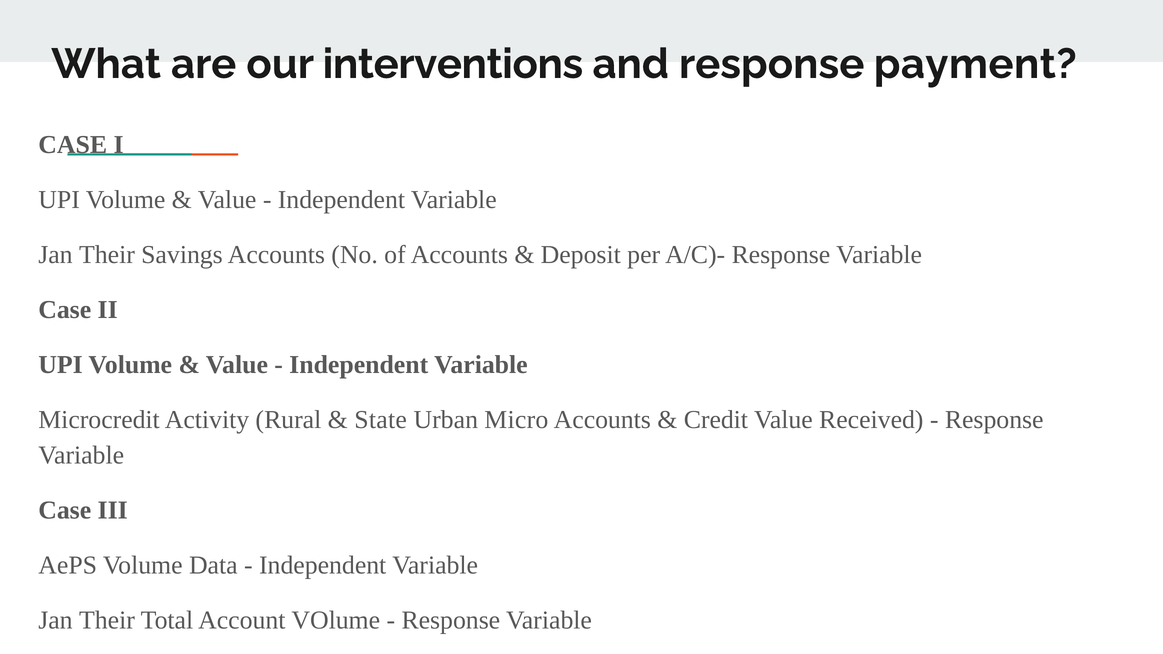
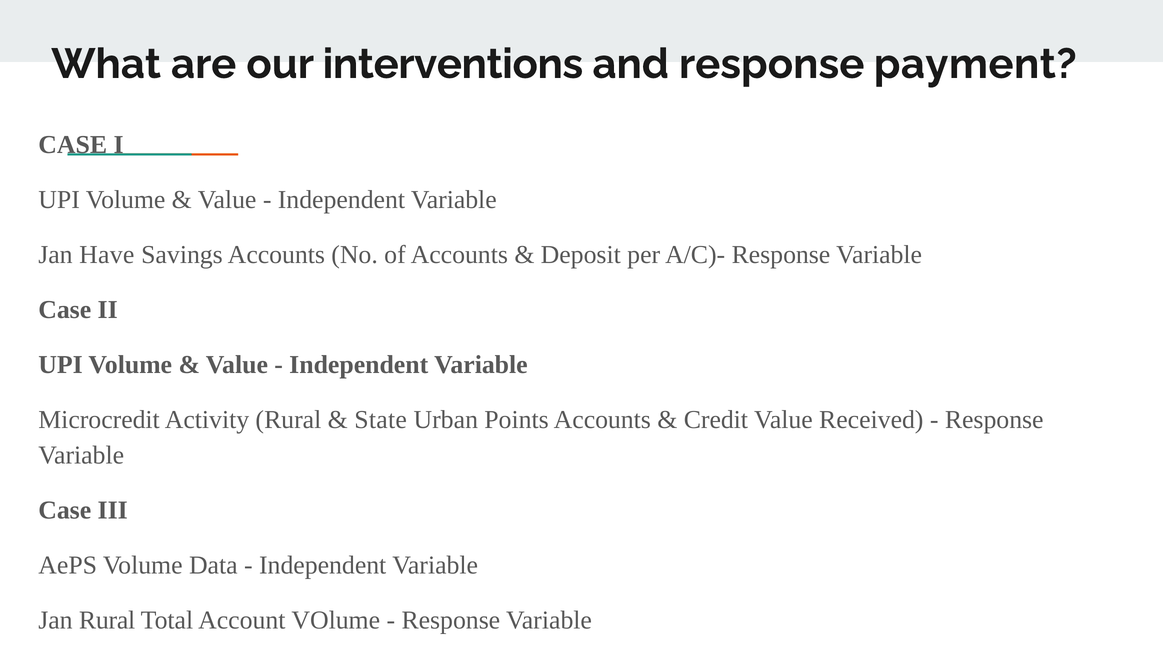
Their: Their -> Have (107, 255)
Micro: Micro -> Points (517, 420)
Their: Their -> Rural (107, 620)
